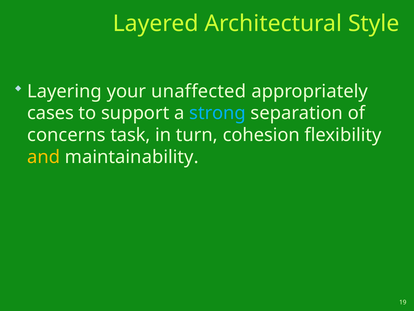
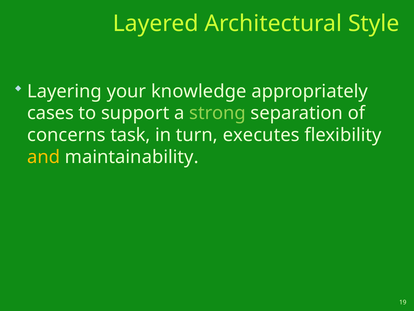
unaffected: unaffected -> knowledge (199, 91)
strong colour: light blue -> light green (218, 113)
cohesion: cohesion -> executes (261, 135)
